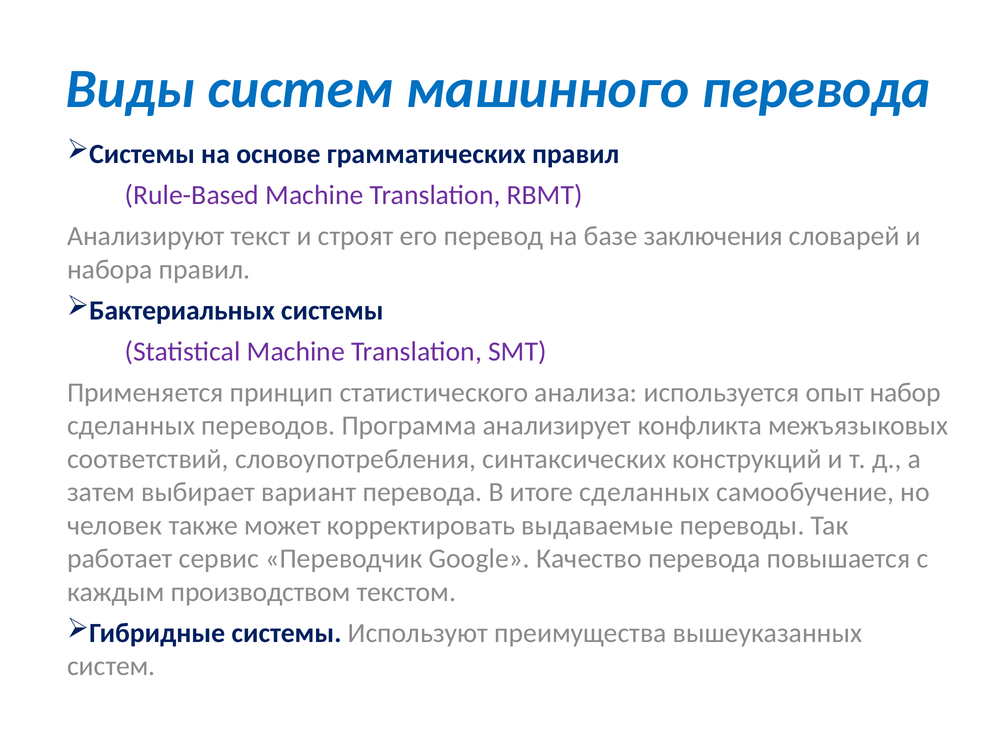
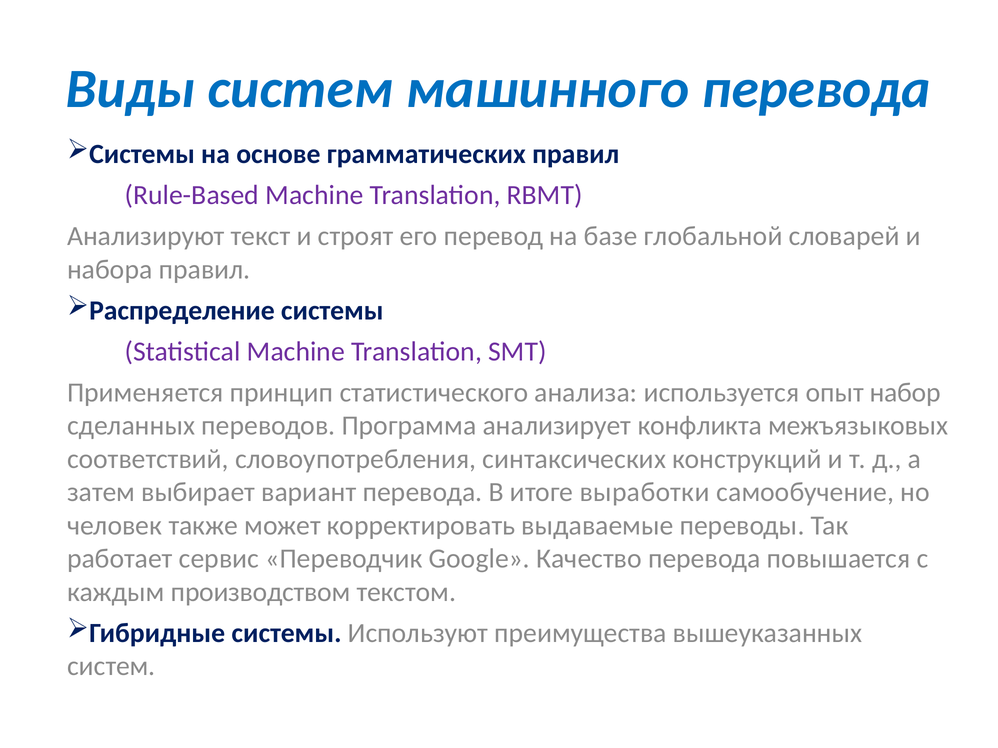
заключения: заключения -> глобальной (713, 236)
Бактериальных: Бактериальных -> Распределение (182, 311)
итоге сделанных: сделанных -> выработки (645, 493)
